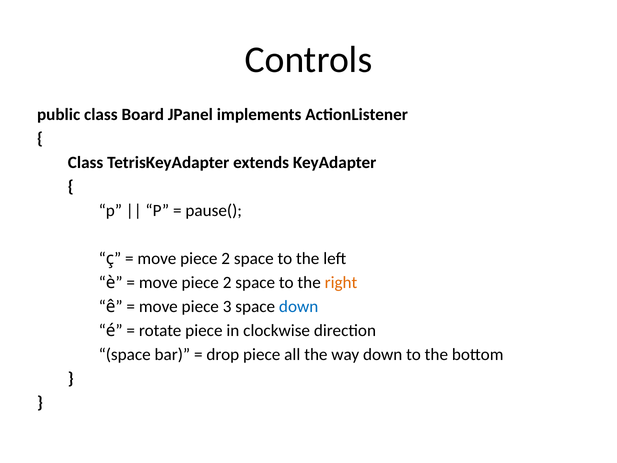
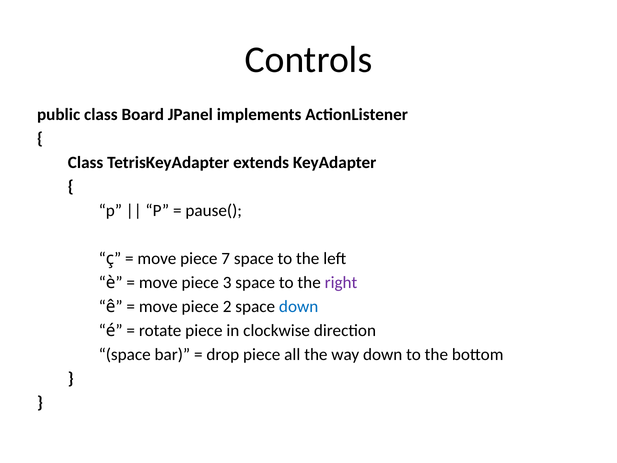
2: 2 -> 7 (226, 258)
2: 2 -> 3 (227, 282)
right colour: orange -> purple (341, 282)
3: 3 -> 2 (227, 306)
